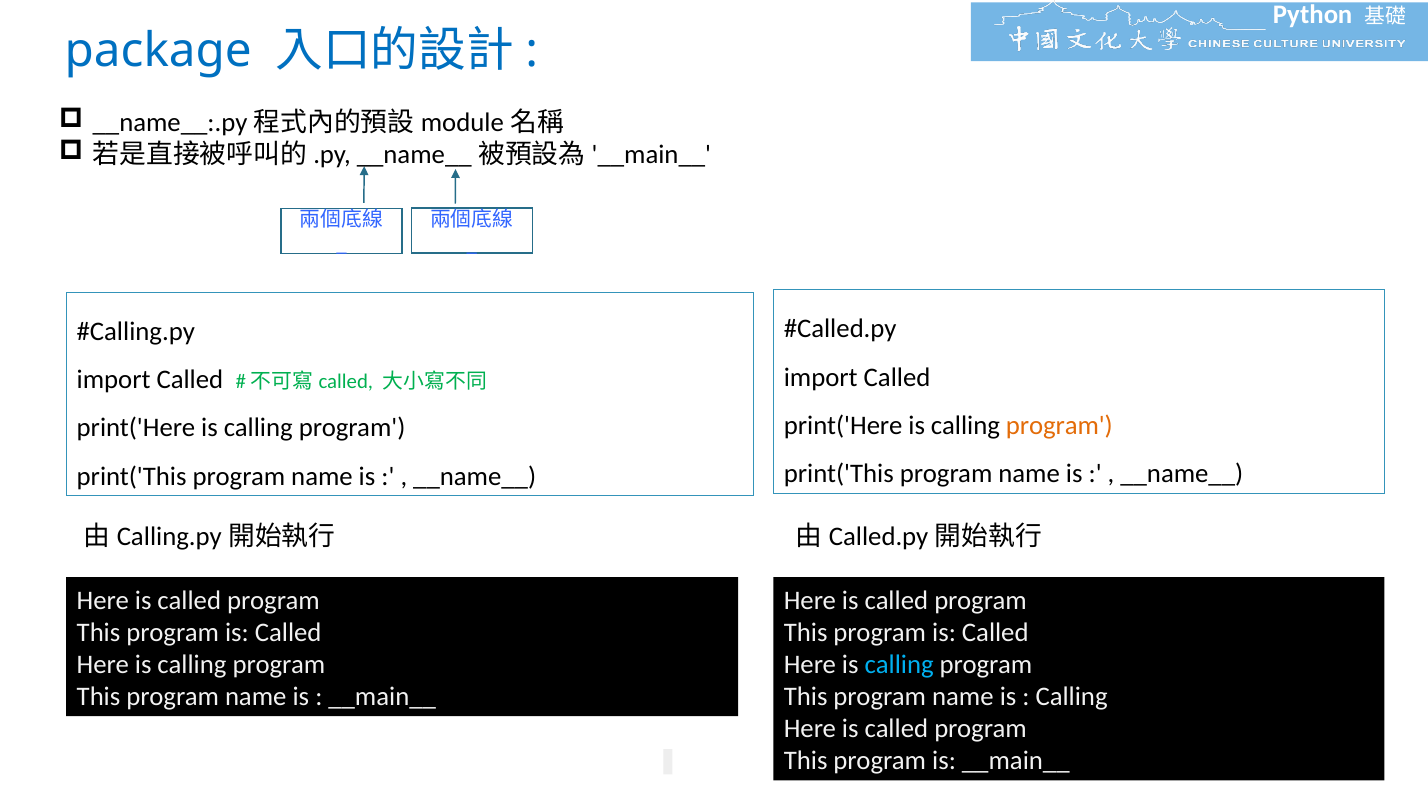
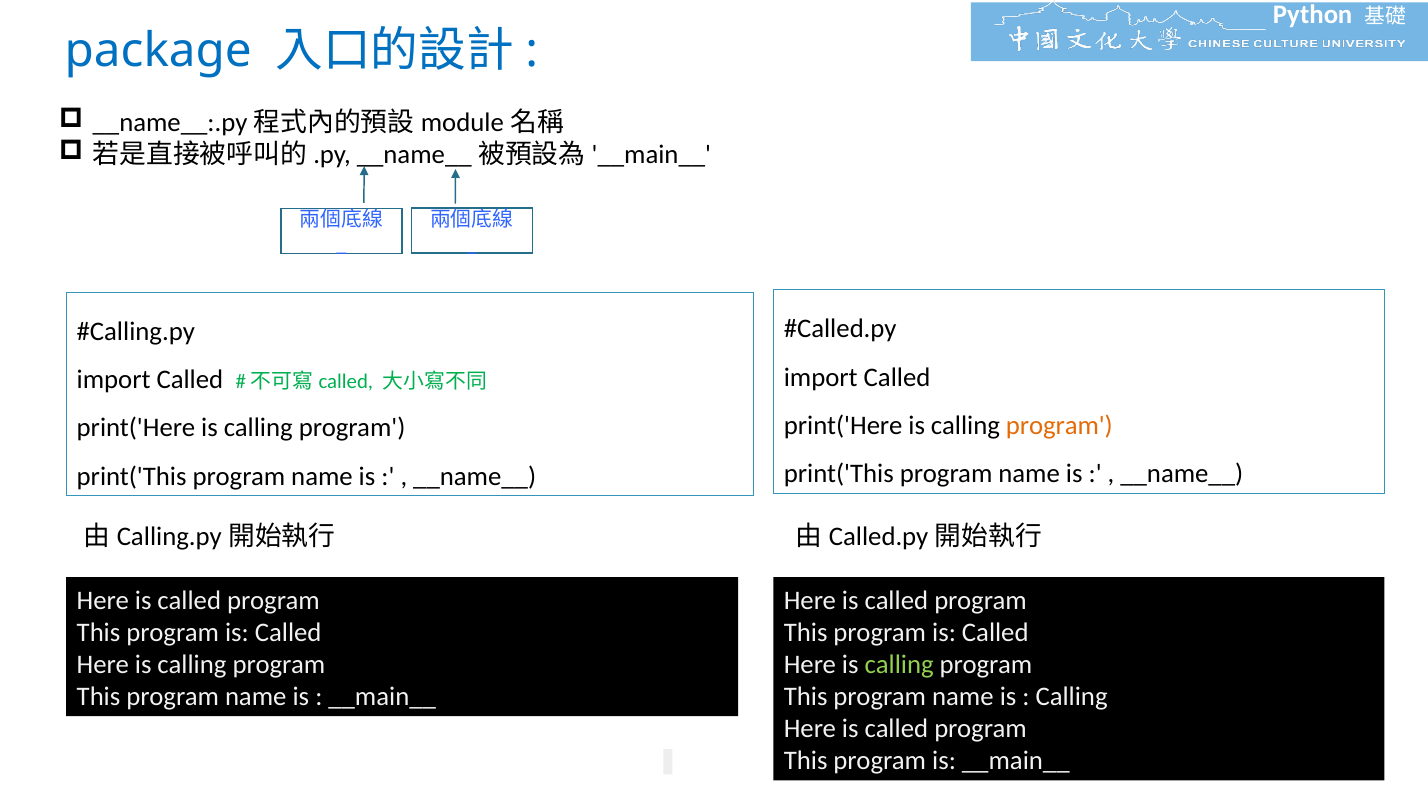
calling colour: light blue -> light green (899, 665)
